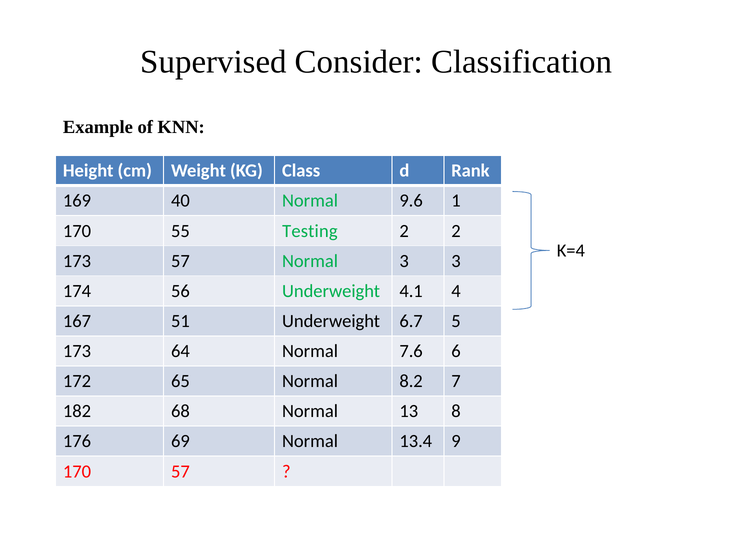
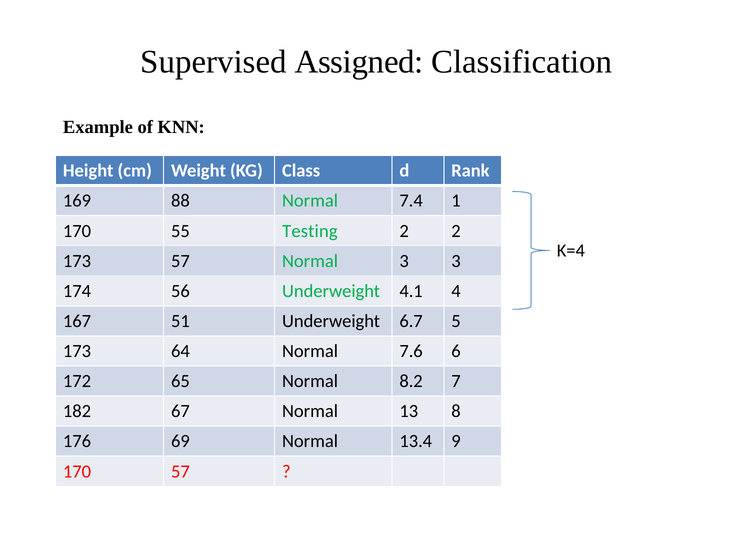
Consider: Consider -> Assigned (359, 62)
40: 40 -> 88 (180, 201)
9.6: 9.6 -> 7.4 (411, 201)
68: 68 -> 67 (180, 411)
